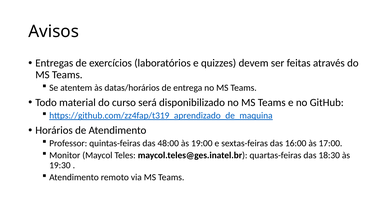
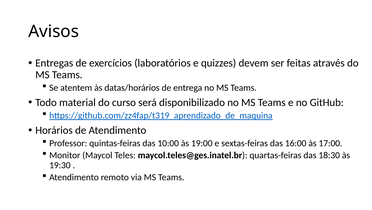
48:00: 48:00 -> 10:00 (168, 143)
